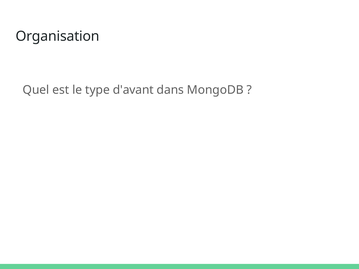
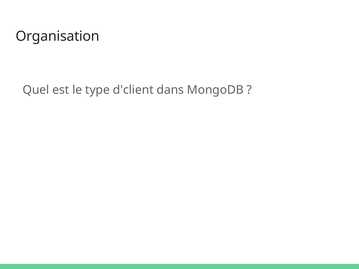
d'avant: d'avant -> d'client (133, 90)
